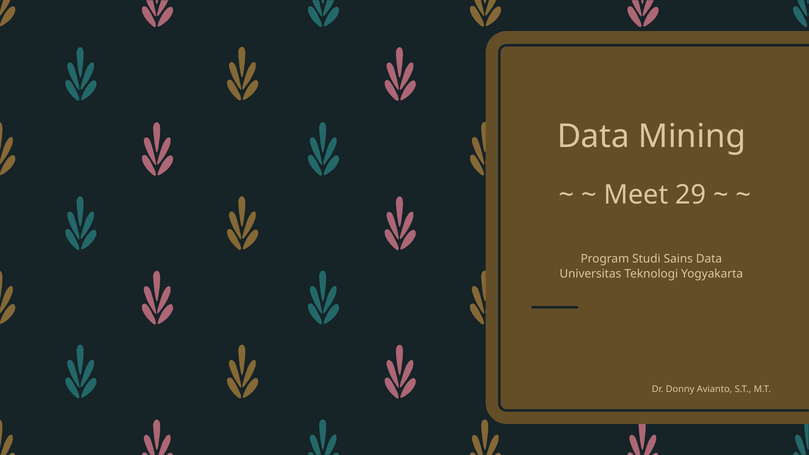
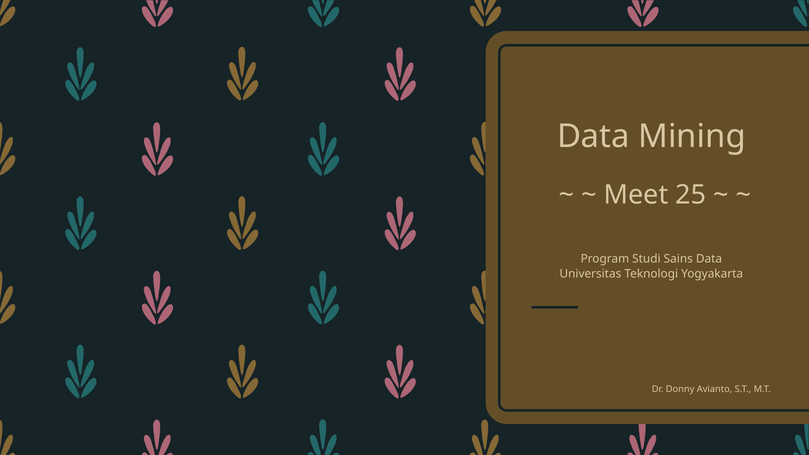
29: 29 -> 25 (691, 195)
